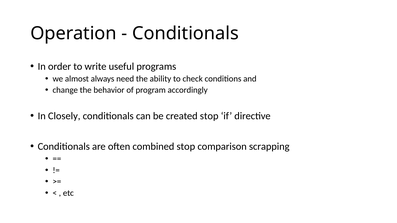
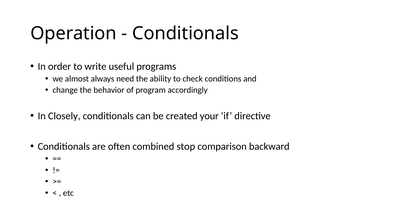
created stop: stop -> your (209, 116)
scrapping: scrapping -> backward (269, 147)
